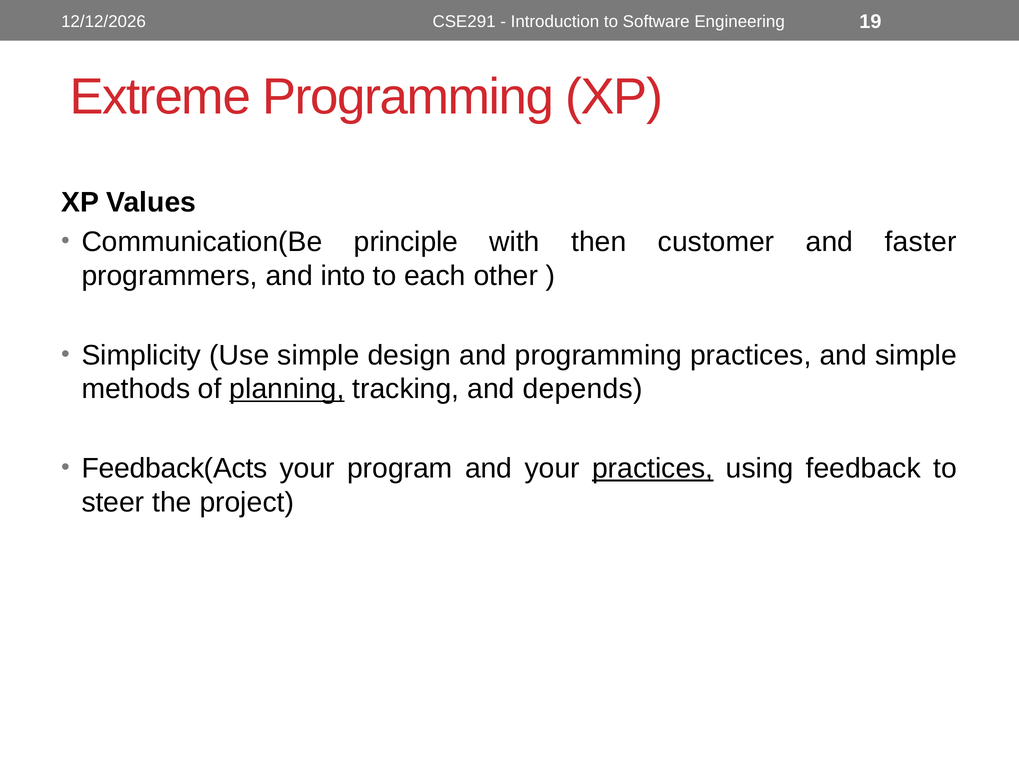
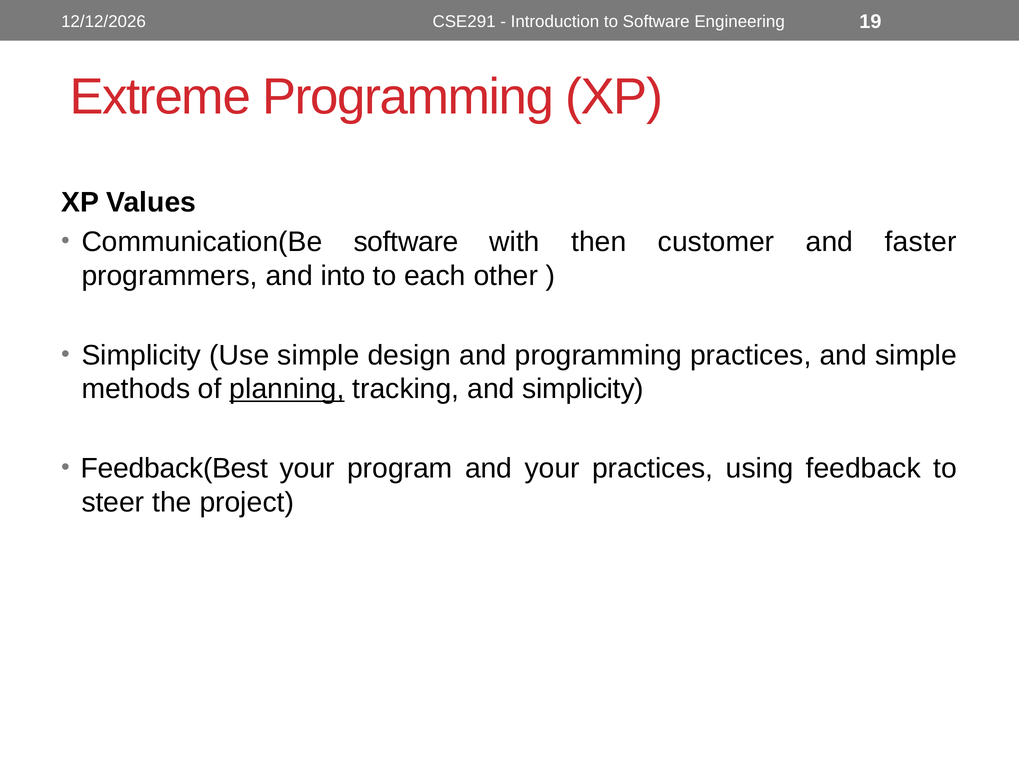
Communication(Be principle: principle -> software (406, 242)
and depends: depends -> simplicity (583, 389)
Feedback(Acts: Feedback(Acts -> Feedback(Best (174, 469)
practices underline: present -> none (653, 469)
